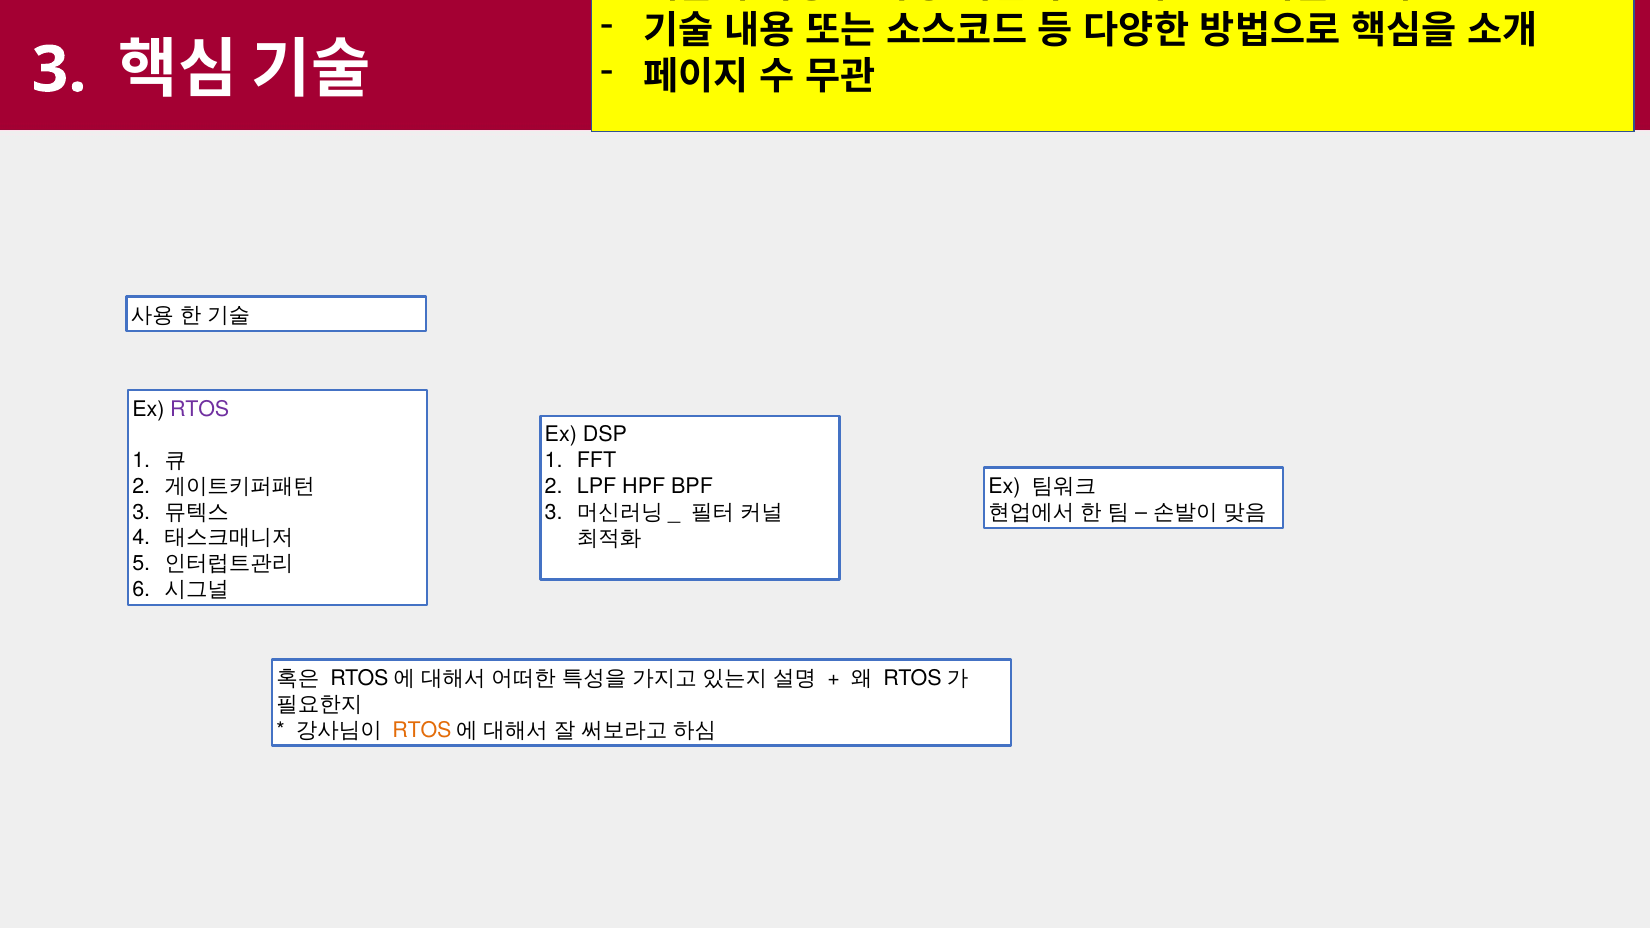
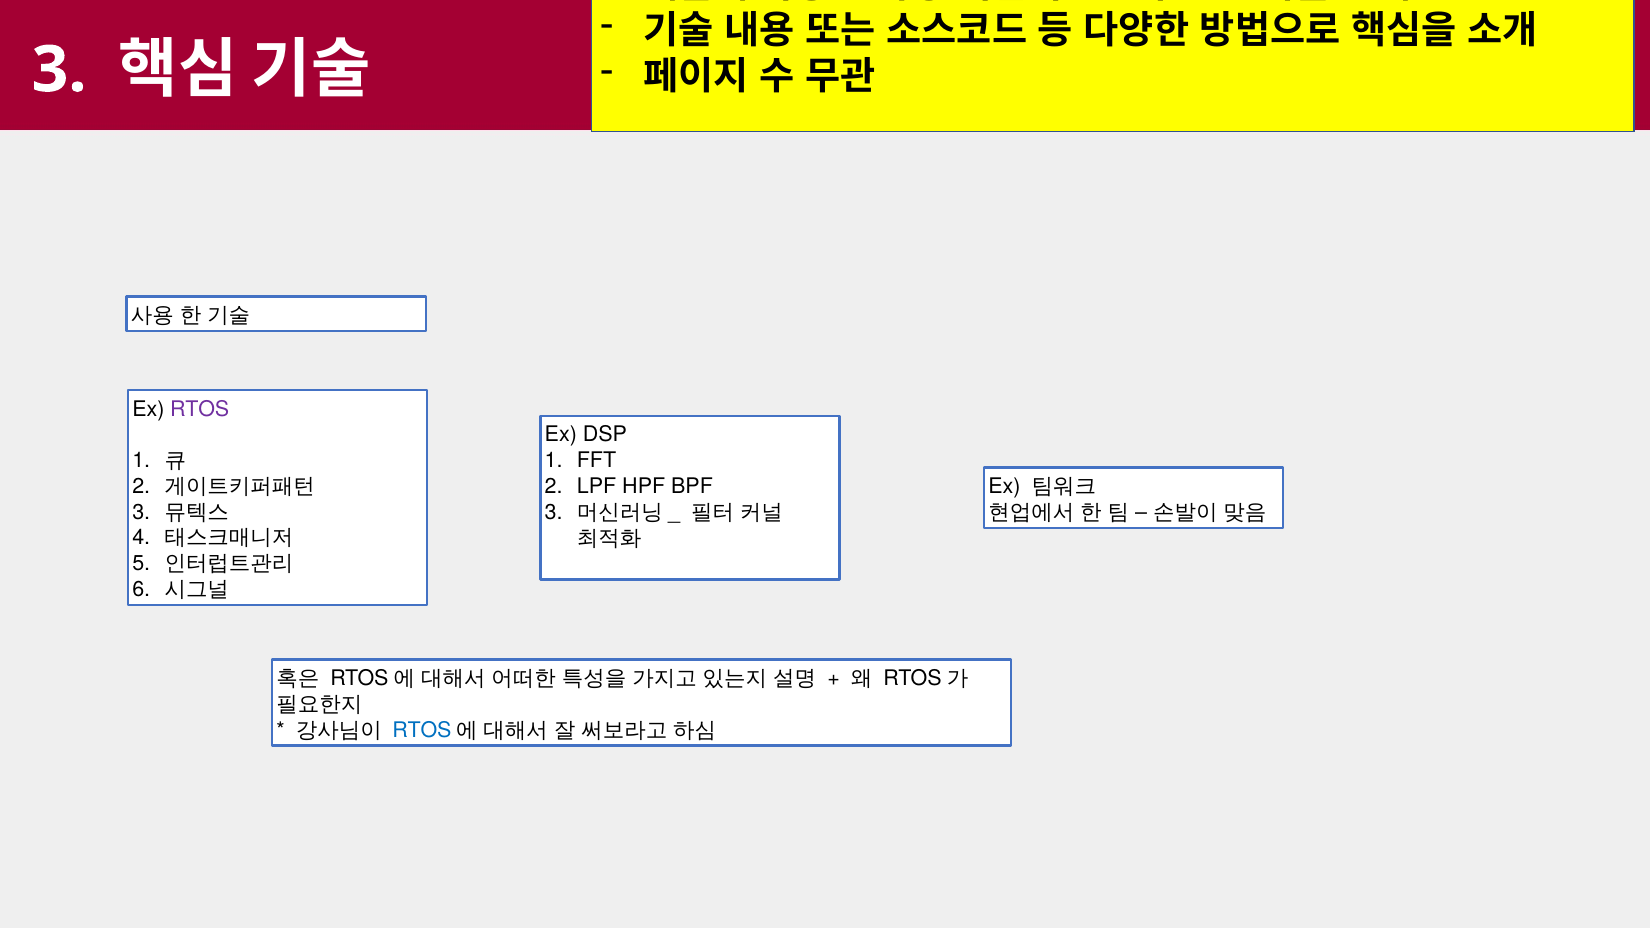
RTOS colour: orange -> blue (422, 730)
